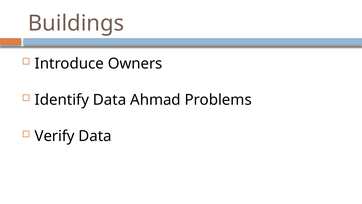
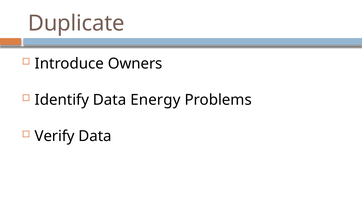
Buildings: Buildings -> Duplicate (76, 23)
Ahmad: Ahmad -> Energy (155, 100)
